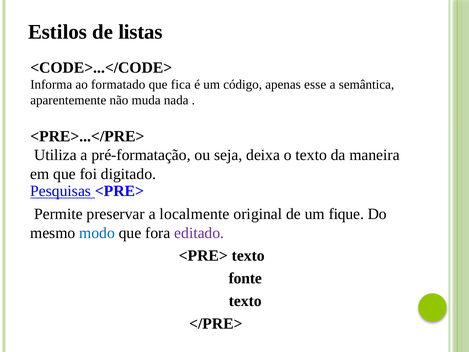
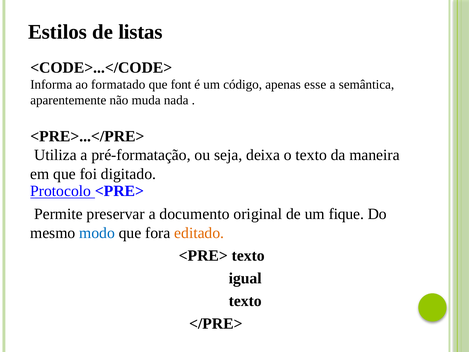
fica: fica -> font (181, 85)
Pesquisas: Pesquisas -> Protocolo (61, 191)
localmente: localmente -> documento (195, 214)
editado colour: purple -> orange (199, 233)
fonte: fonte -> igual (245, 278)
